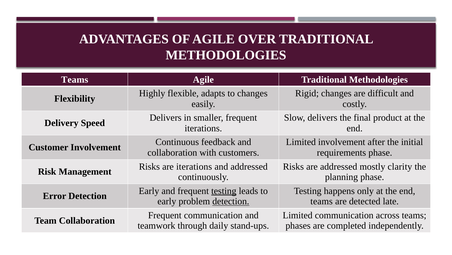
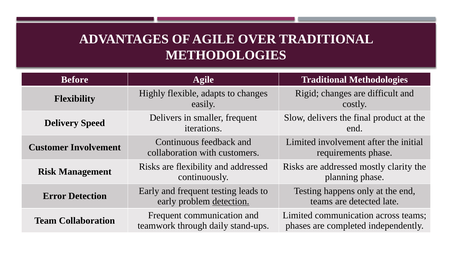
Teams: Teams -> Before (75, 79)
are iterations: iterations -> flexibility (194, 166)
testing underline: present -> none (224, 190)
